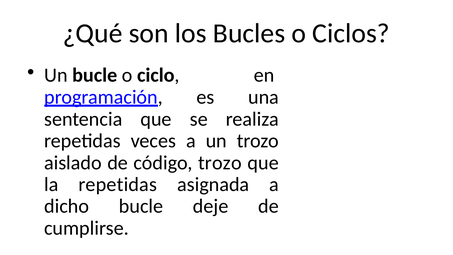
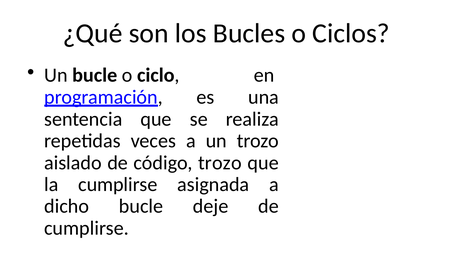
la repetidas: repetidas -> cumplirse (118, 184)
